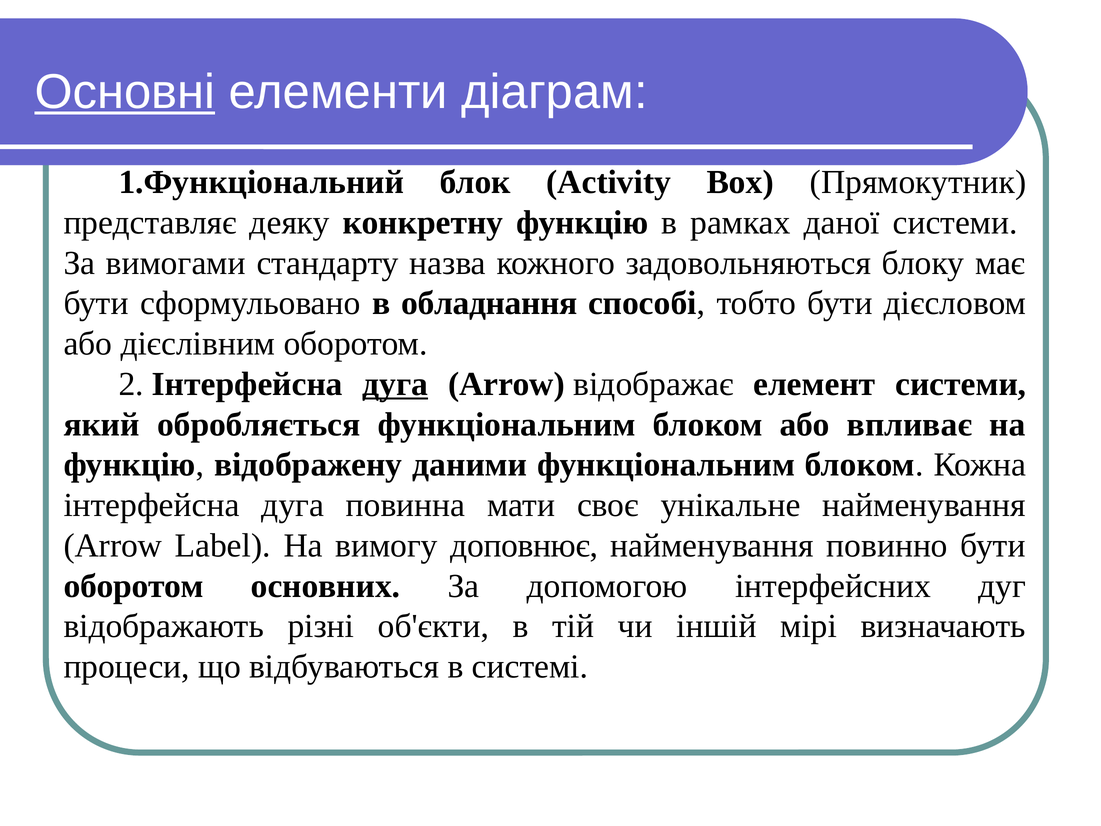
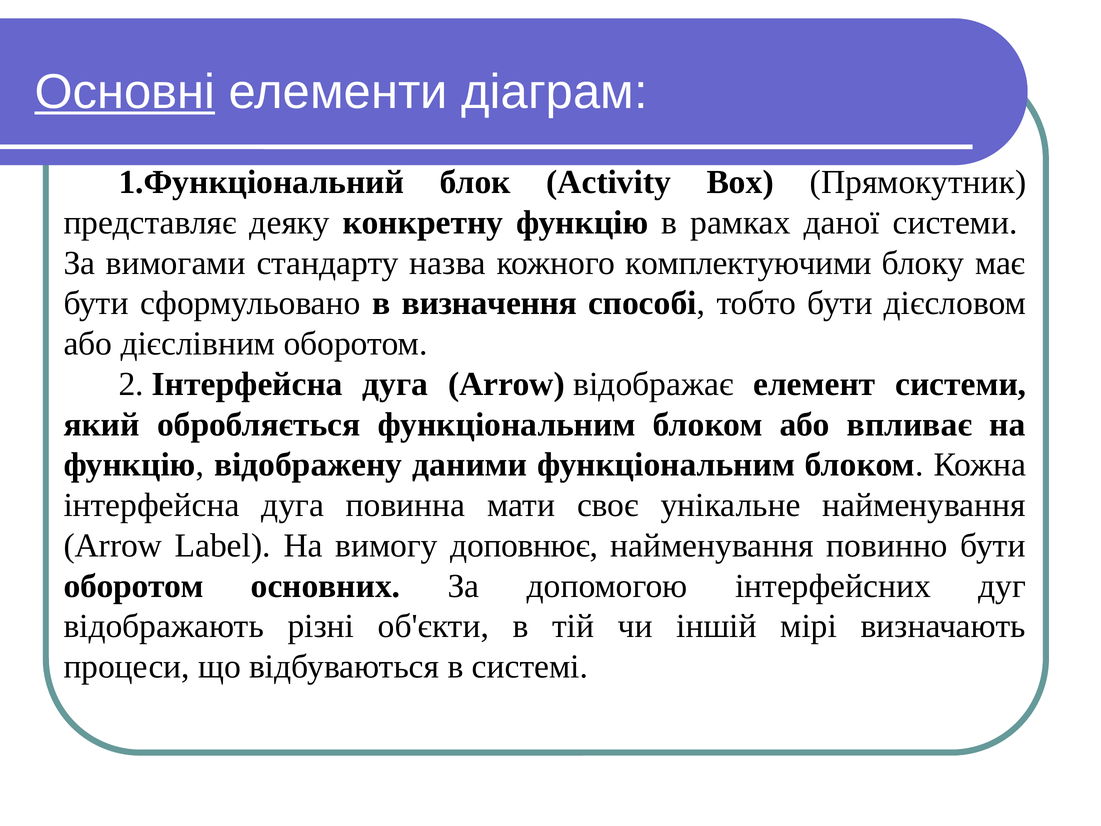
задовольняються: задовольняються -> комплектуючими (749, 263)
обладнання: обладнання -> визначення (489, 303)
дуга underline: present -> none (395, 384)
